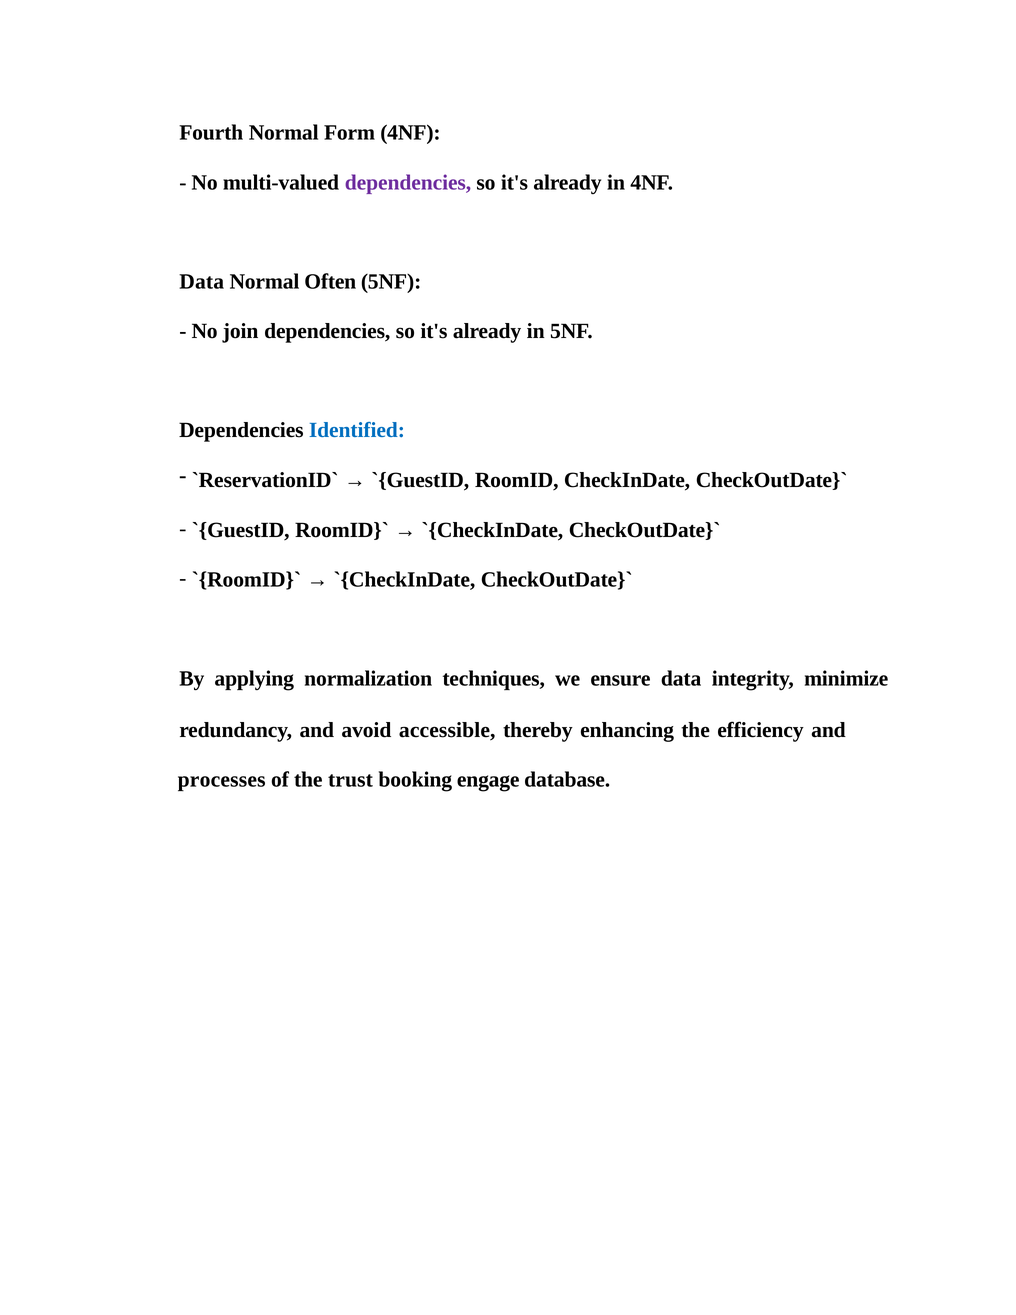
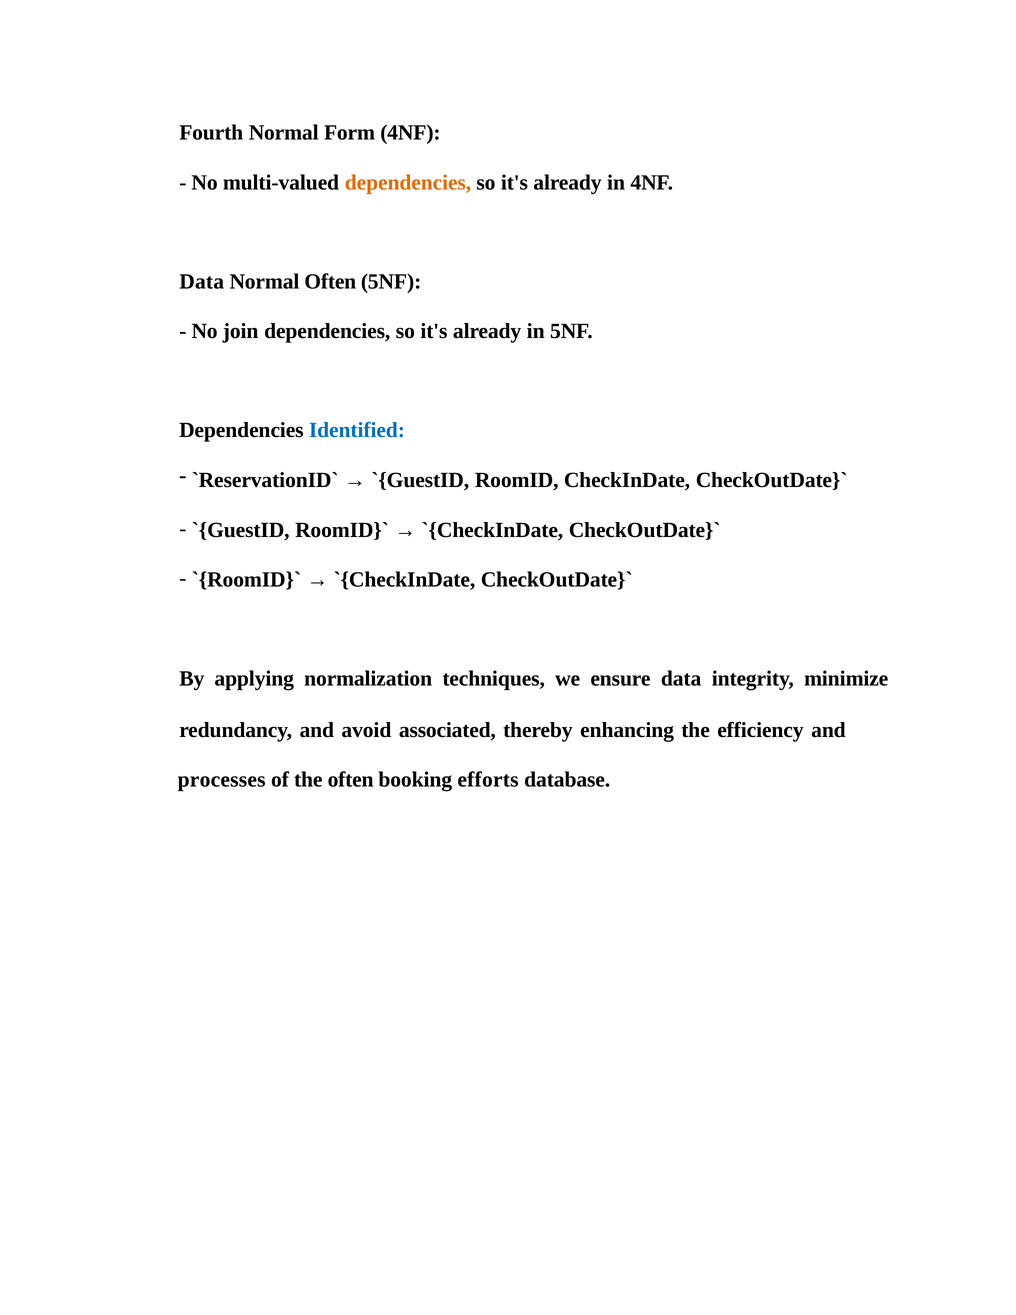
dependencies colour: purple -> orange (408, 182)
accessible: accessible -> associated (447, 730)
the trust: trust -> often (351, 780)
engage: engage -> efforts (488, 780)
